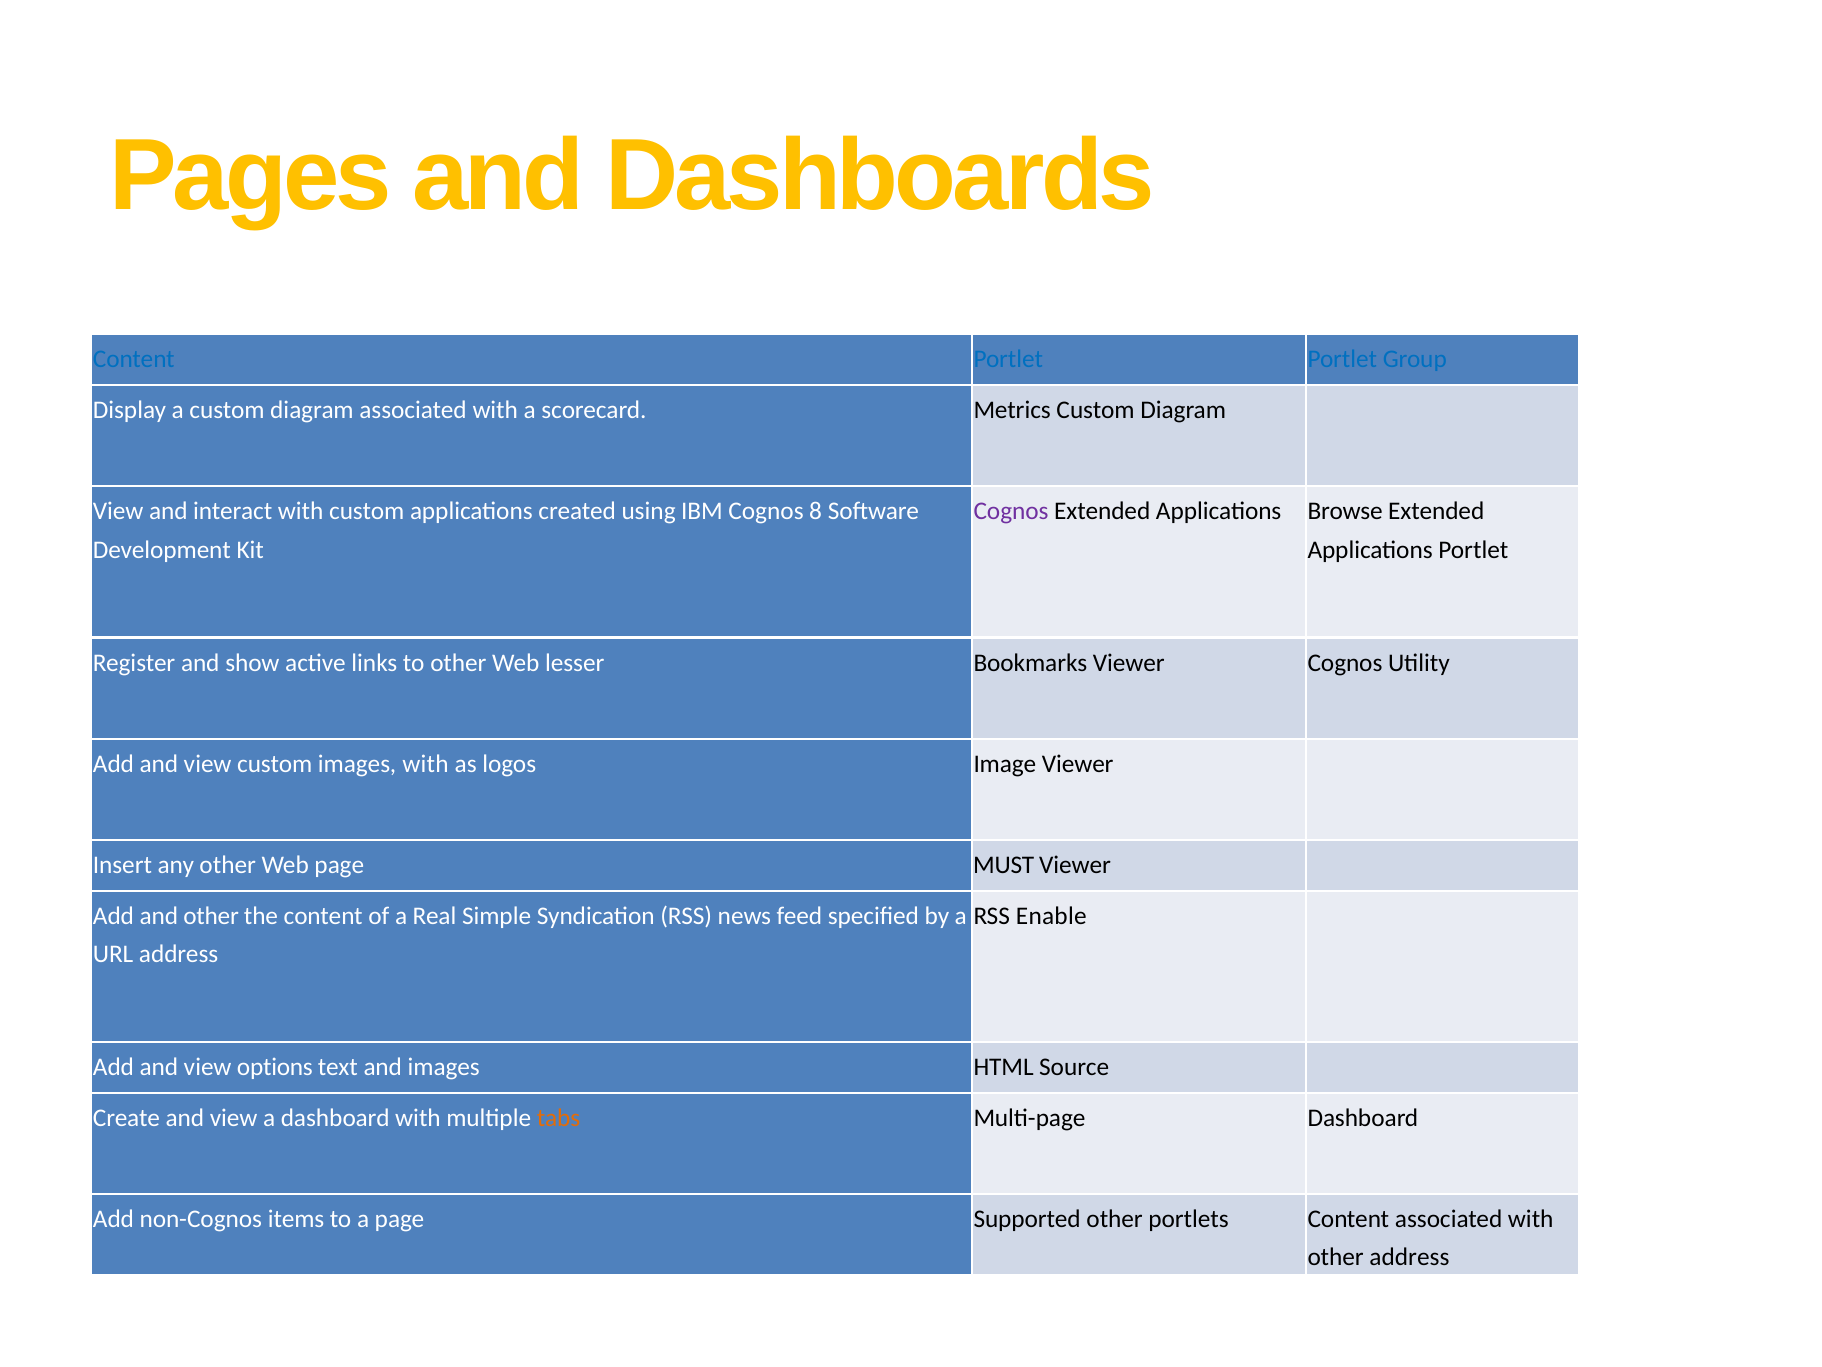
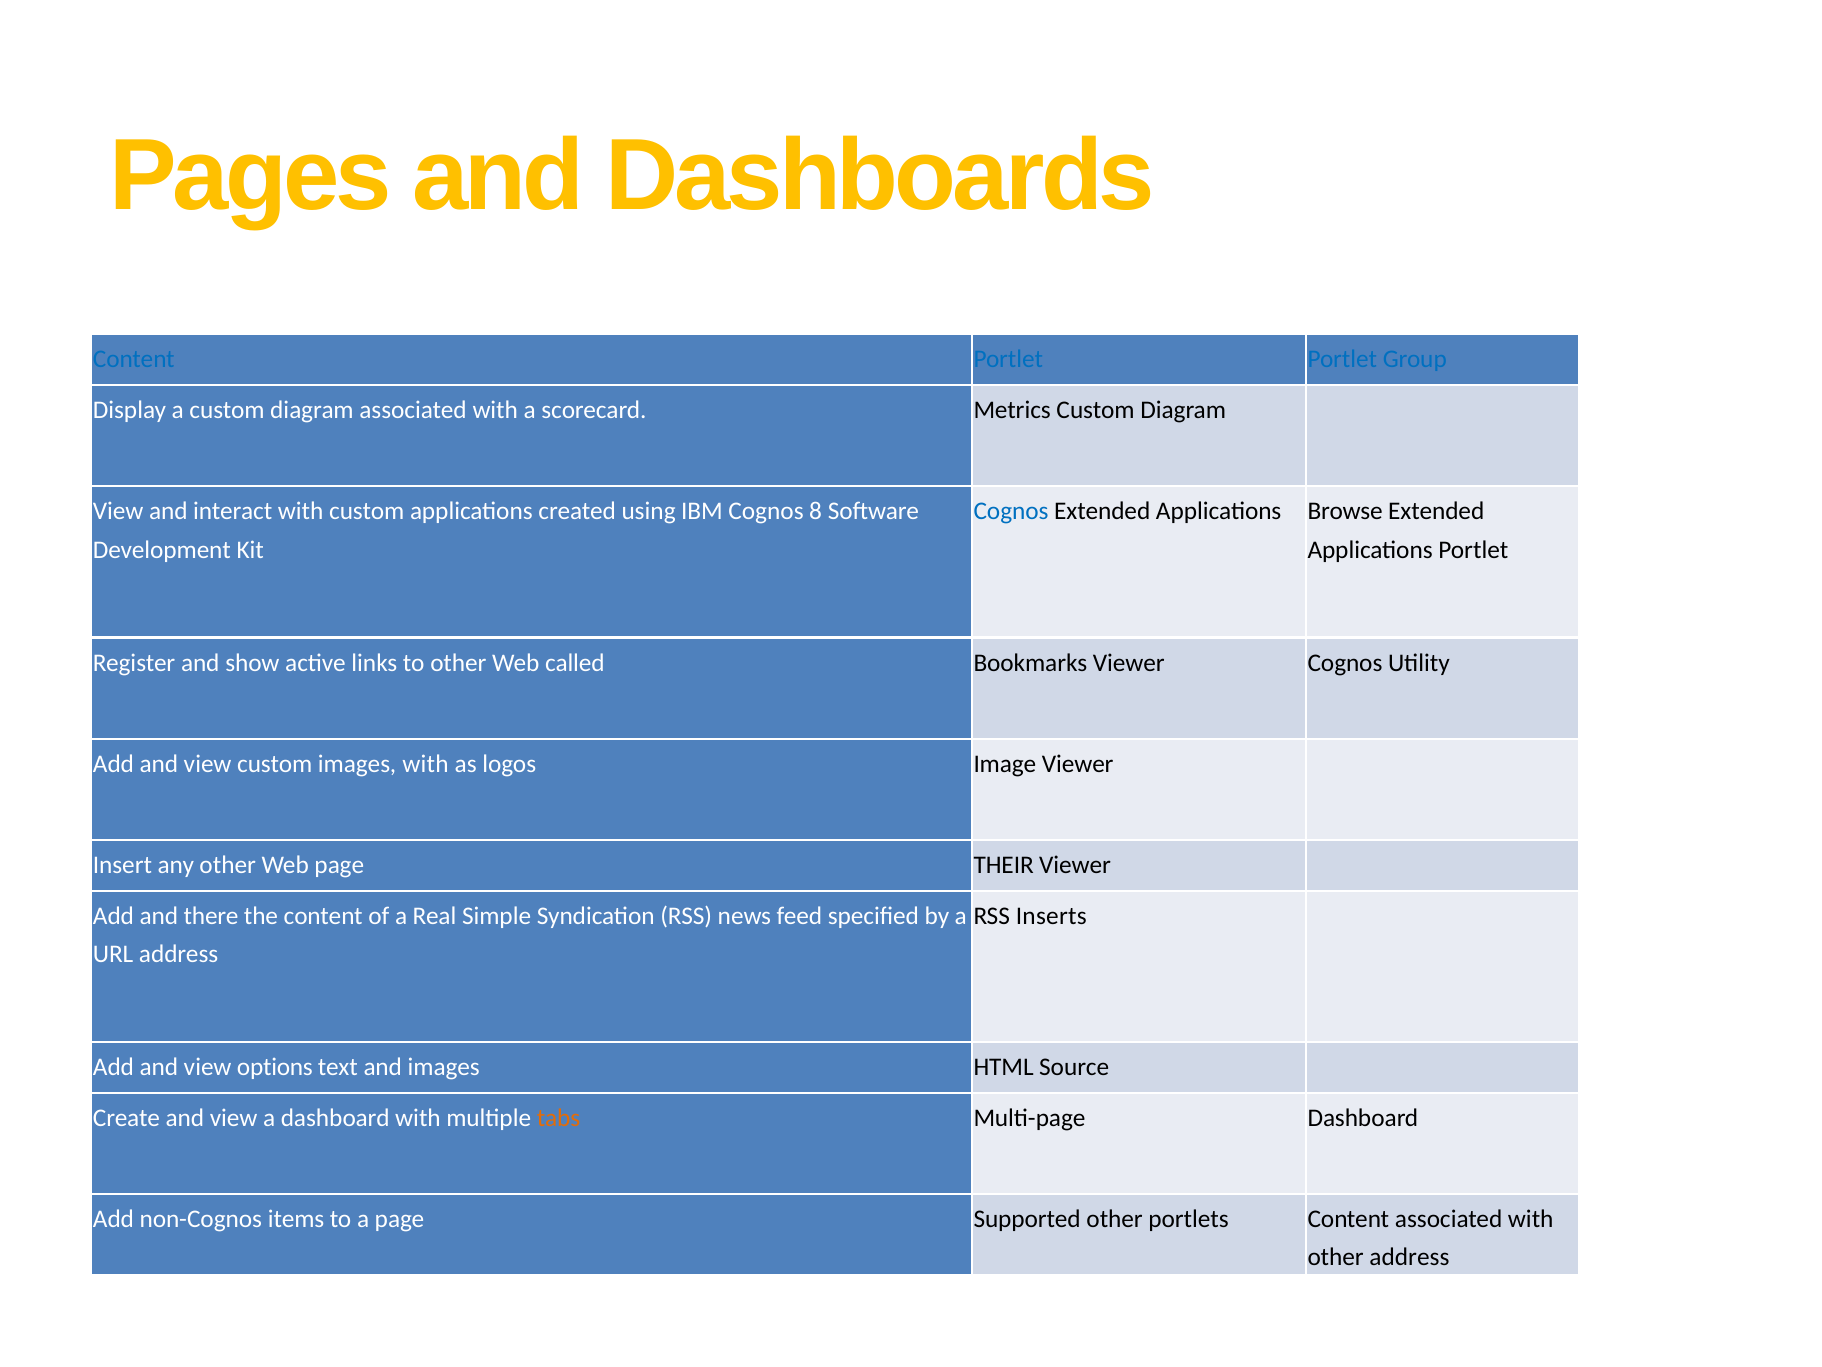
Cognos colour: purple -> blue (1011, 511)
lesser: lesser -> called (575, 662)
MUST: MUST -> THEIR (1004, 865)
Add and other: other -> there (211, 916)
Enable: Enable -> Inserts (1051, 916)
